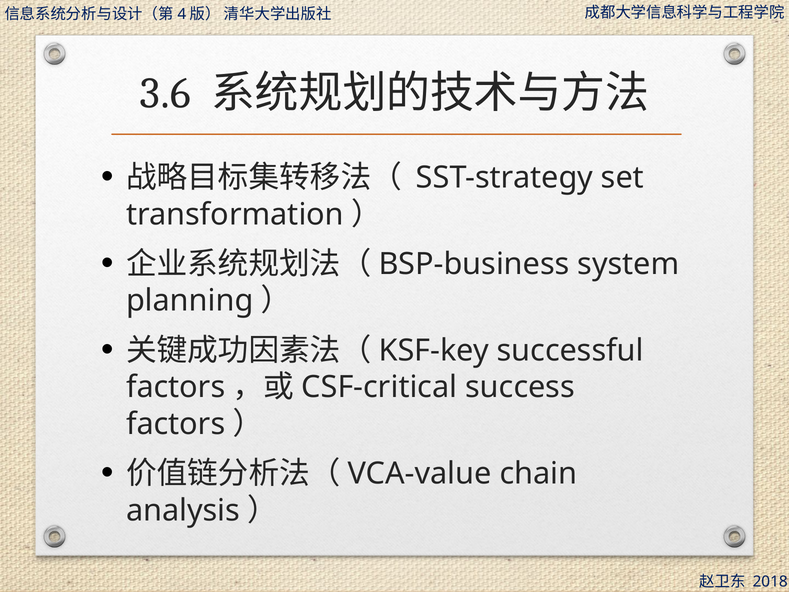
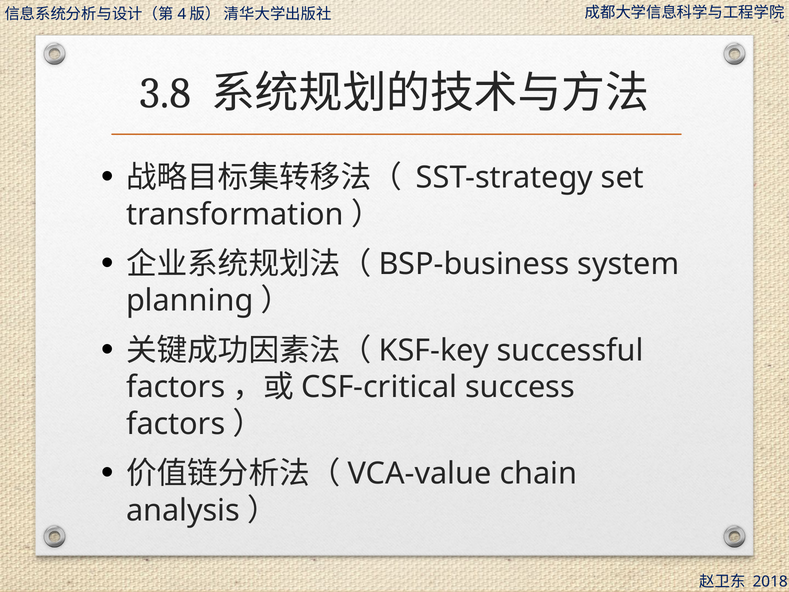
3.6: 3.6 -> 3.8 (165, 93)
